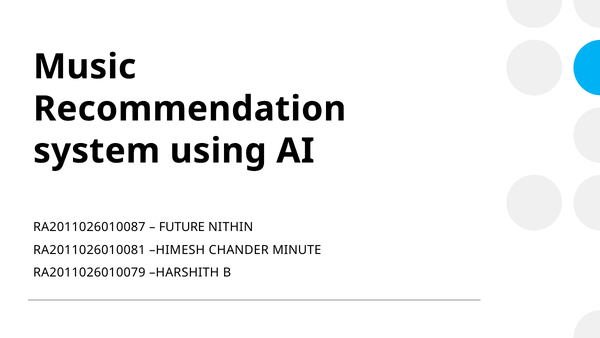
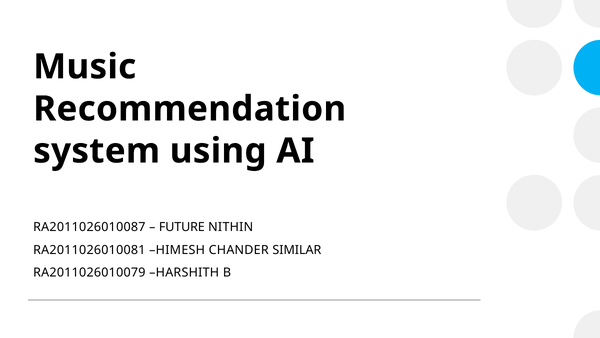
MINUTE: MINUTE -> SIMILAR (297, 249)
